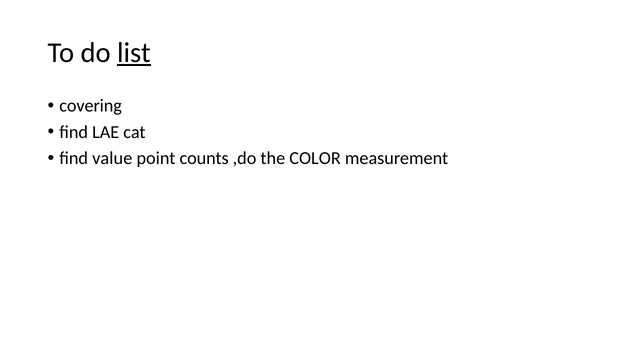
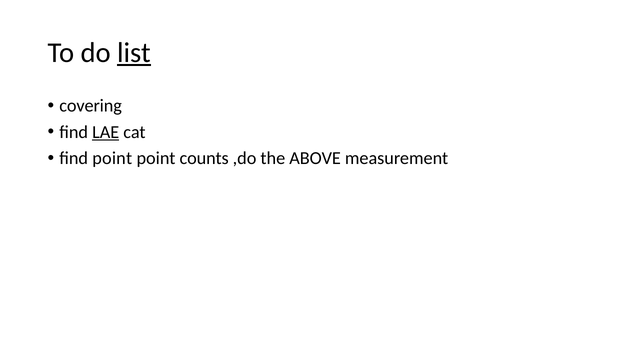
LAE underline: none -> present (106, 132)
find value: value -> point (112, 158)
COLOR: COLOR -> ABOVE (315, 158)
